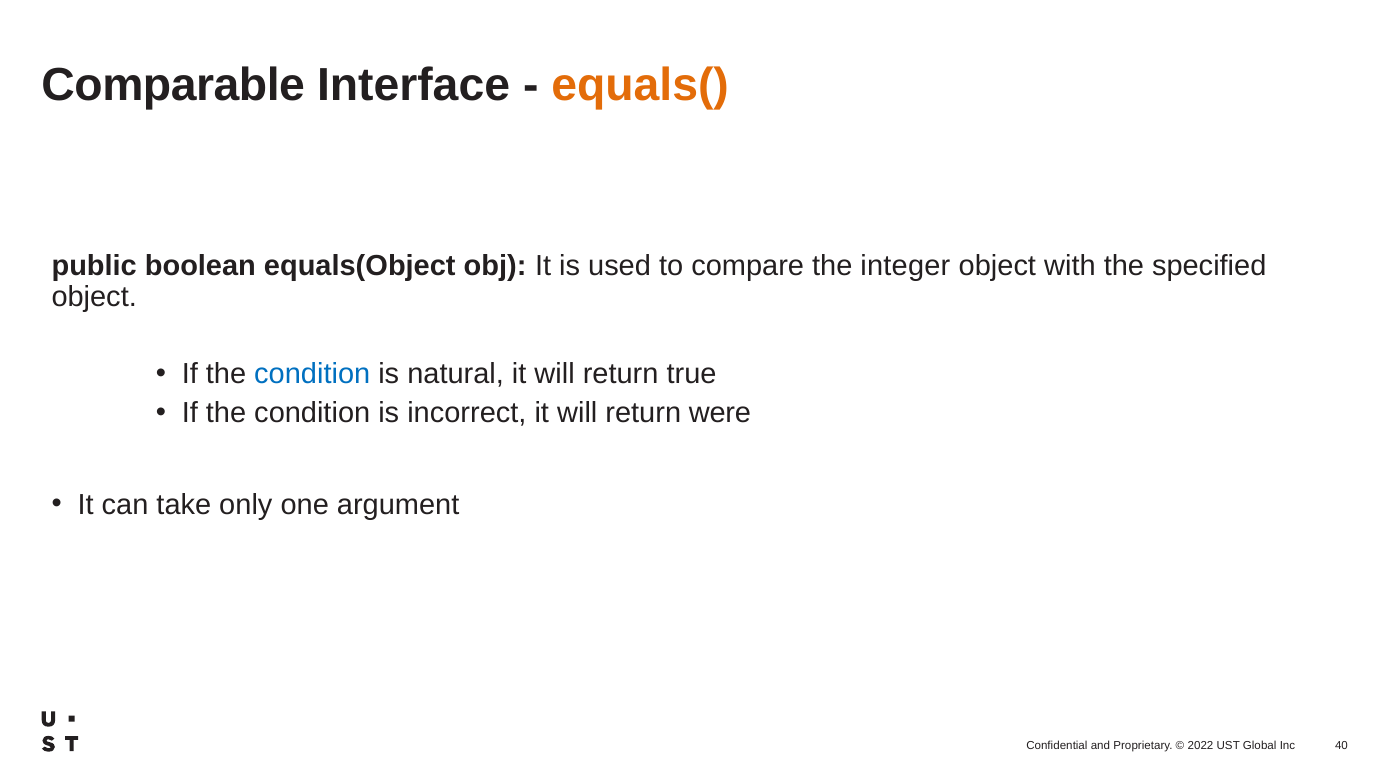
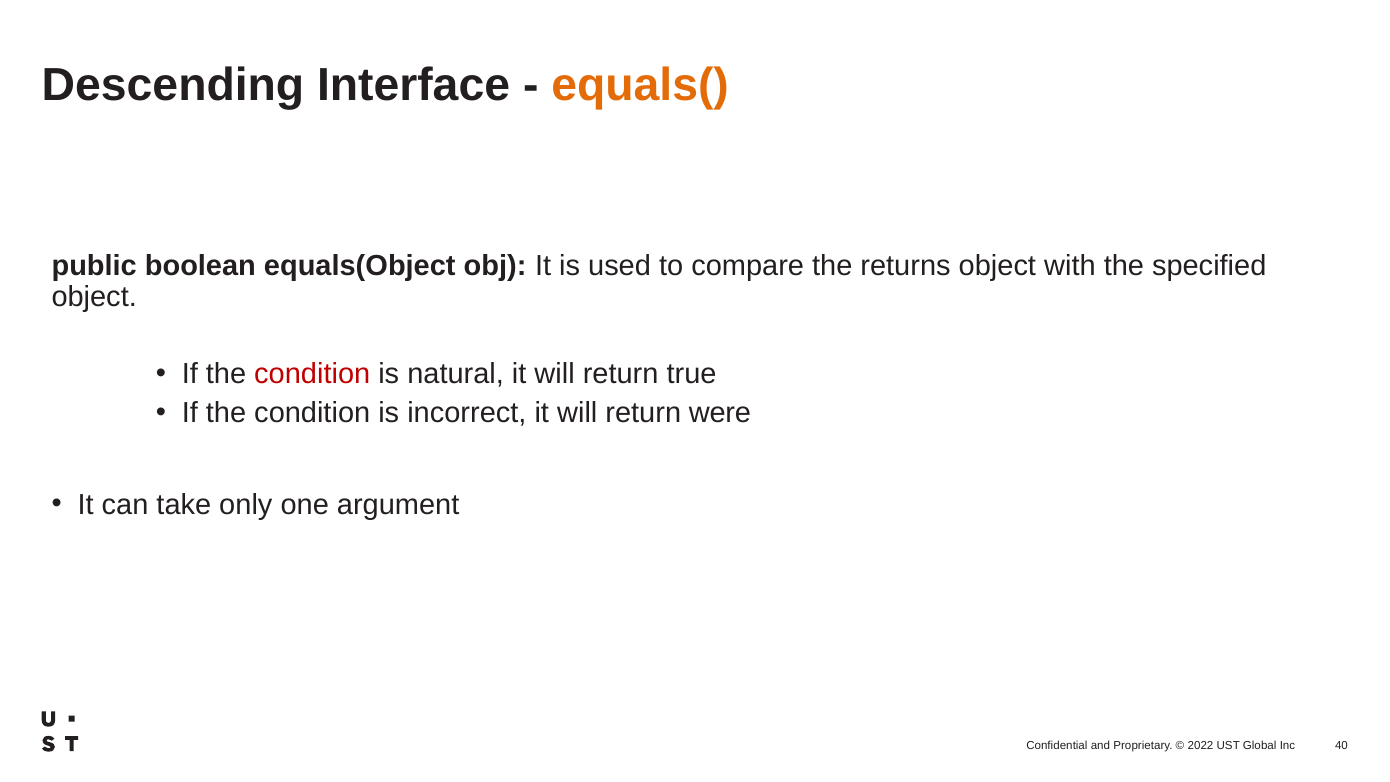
Comparable: Comparable -> Descending (173, 86)
integer: integer -> returns (906, 266)
condition colour: blue -> red (312, 374)
